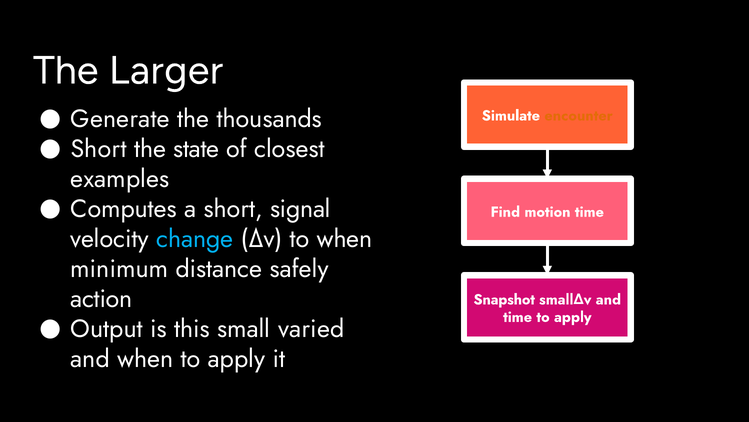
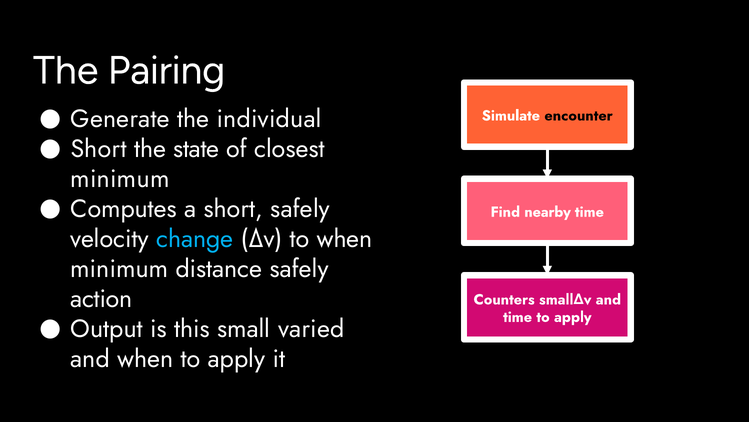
Larger: Larger -> Pairing (166, 70)
thousands: thousands -> individual (269, 119)
encounter colour: orange -> black (579, 115)
examples: examples -> minimum (120, 179)
short signal: signal -> safely (300, 208)
motion: motion -> nearby (548, 212)
Snapshot: Snapshot -> Counters (504, 299)
